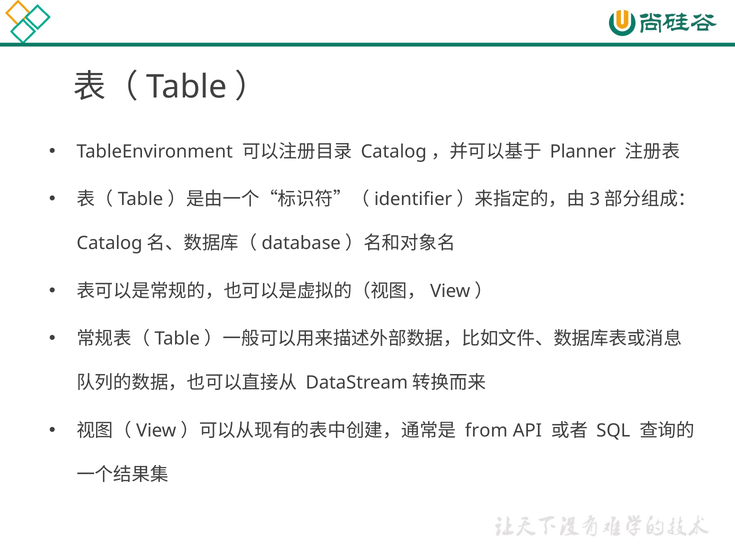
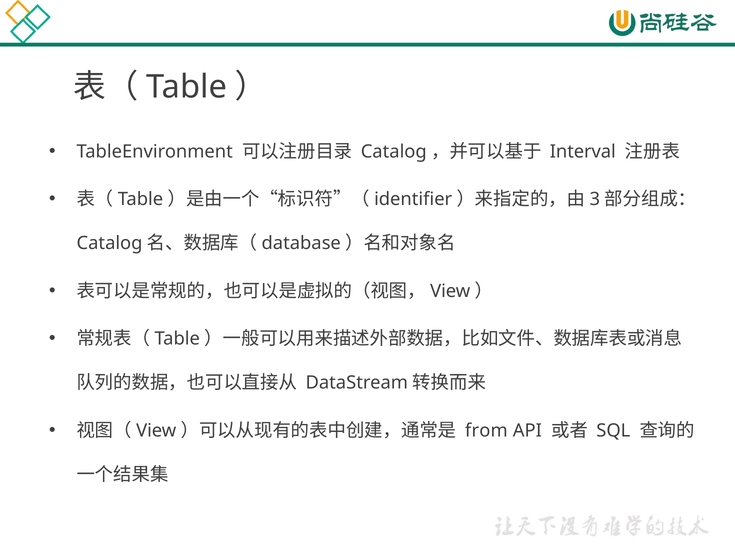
Planner: Planner -> Interval (583, 152)
